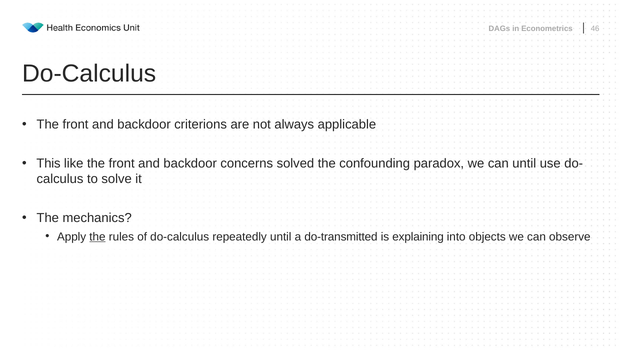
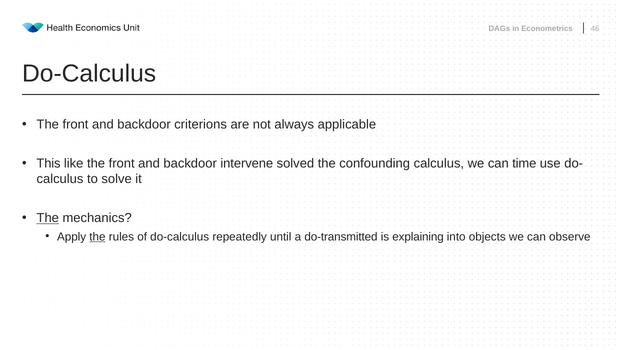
concerns: concerns -> intervene (247, 164)
confounding paradox: paradox -> calculus (439, 164)
can until: until -> time (524, 164)
The underline: none -> present (48, 218)
